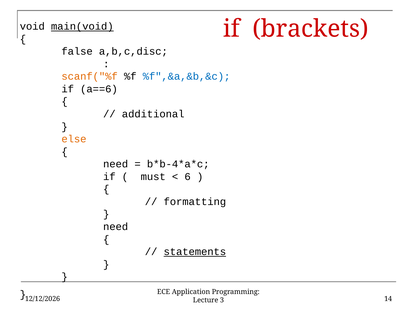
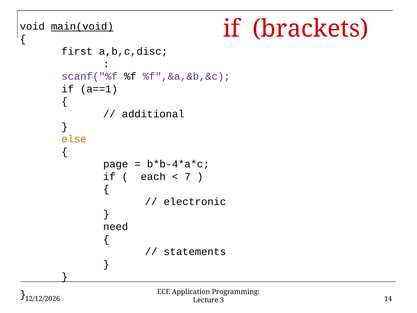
false: false -> first (77, 51)
scanf("%f colour: orange -> purple (90, 76)
%f",&a,&b,&c colour: blue -> purple (187, 76)
a==6: a==6 -> a==1 (99, 89)
need: need -> page (116, 164)
must: must -> each (153, 177)
6: 6 -> 7 (188, 177)
formatting: formatting -> electronic (195, 202)
statements underline: present -> none (195, 252)
